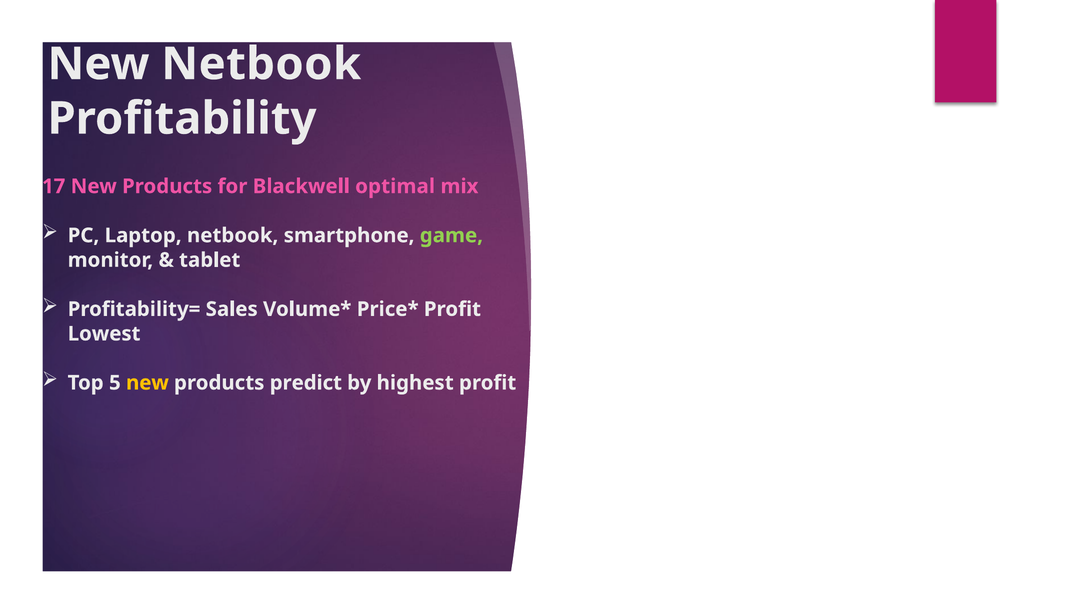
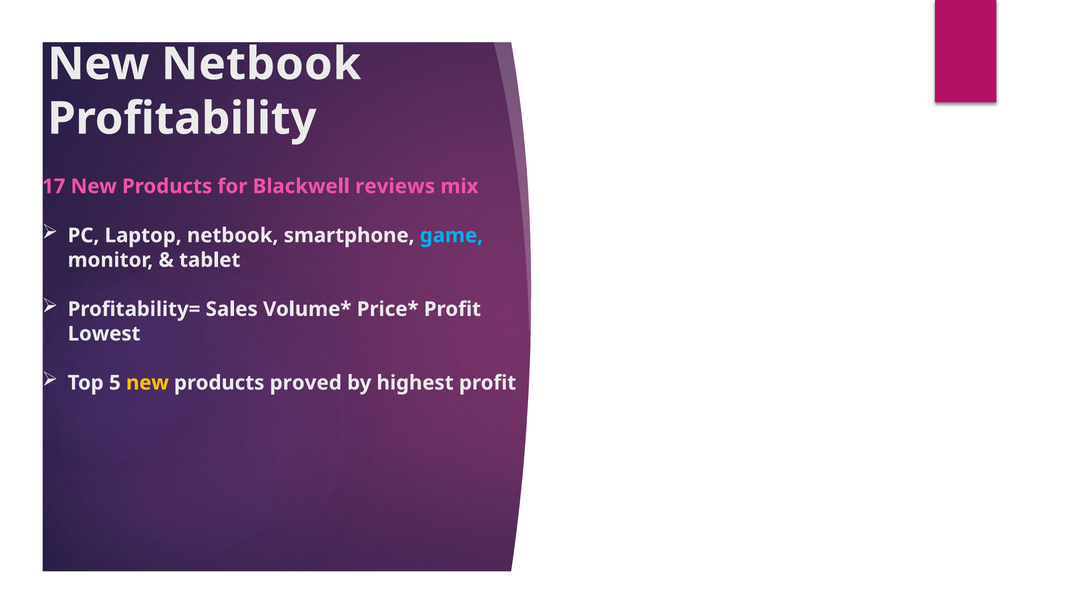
optimal: optimal -> reviews (395, 186)
game colour: light green -> light blue (451, 236)
predict: predict -> proved (306, 383)
